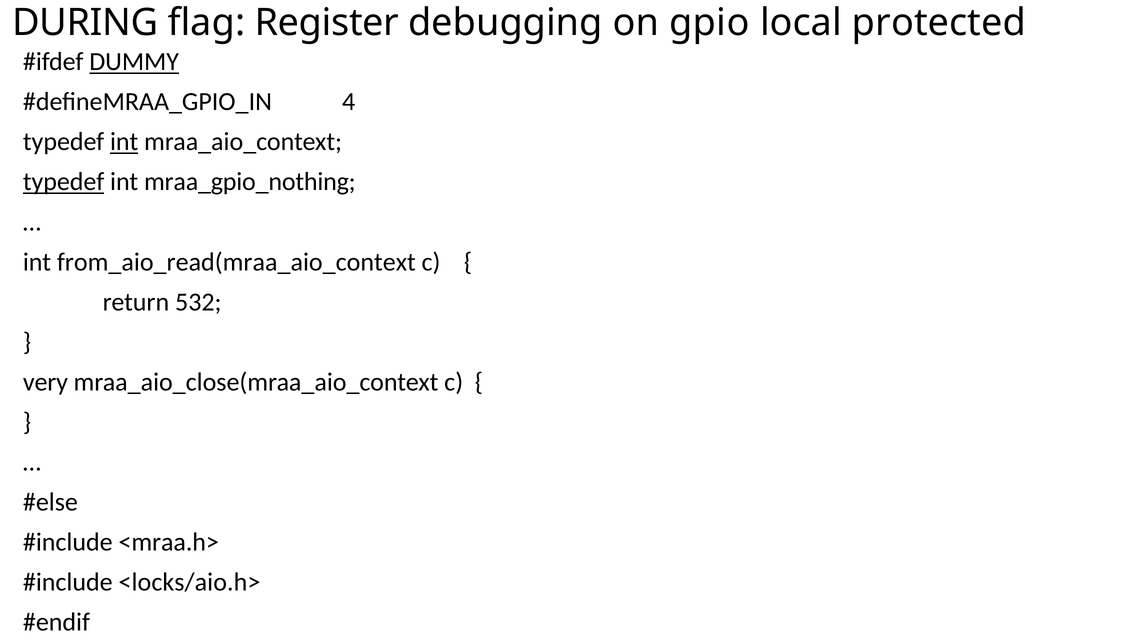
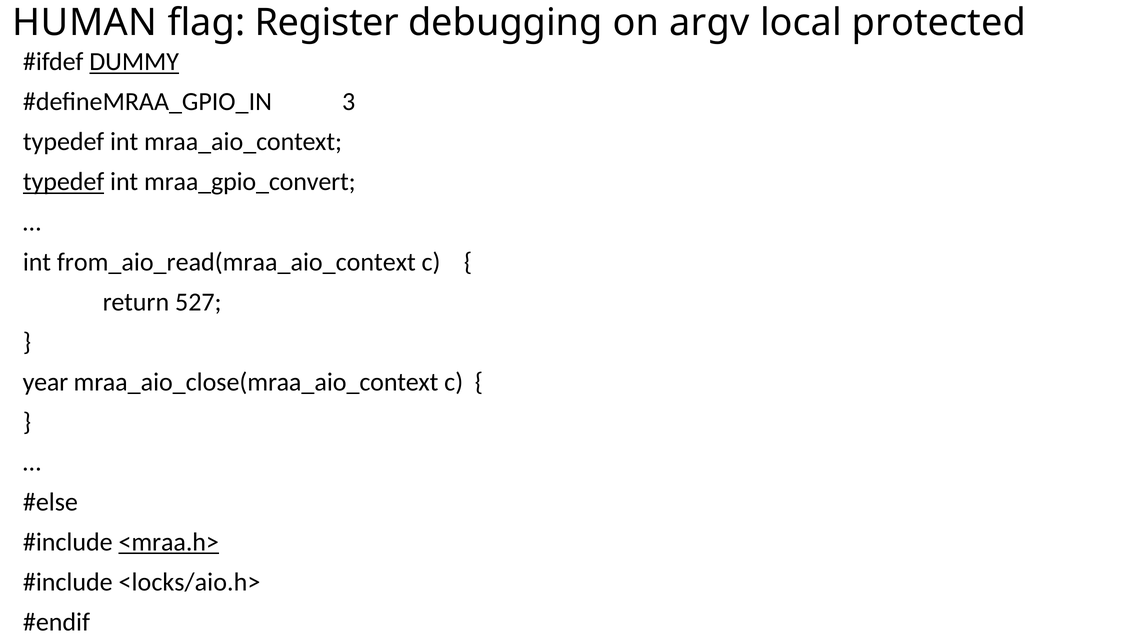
DURING: DURING -> HUMAN (85, 23)
gpio: gpio -> argv (709, 23)
4: 4 -> 3 (349, 102)
int underline: present -> none (124, 142)
mraa_gpio_nothing: mraa_gpio_nothing -> mraa_gpio_convert (250, 182)
532: 532 -> 527 (198, 302)
very: very -> year (45, 382)
<mraa.h> underline: none -> present (169, 542)
